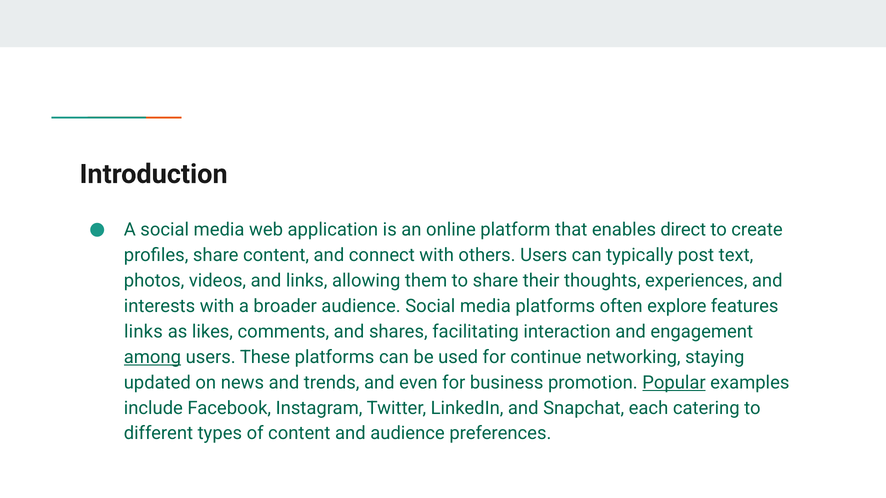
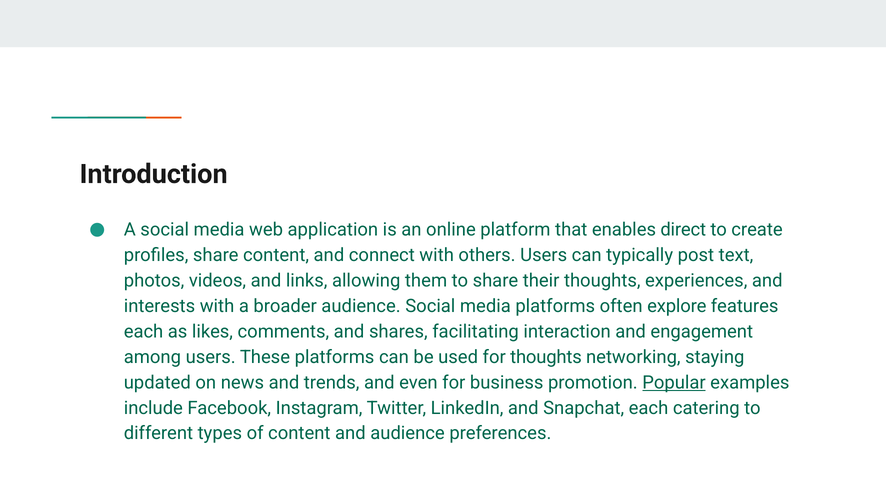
links: links -> each (144, 332)
among underline: present -> none (152, 357)
for continue: continue -> thoughts (546, 357)
